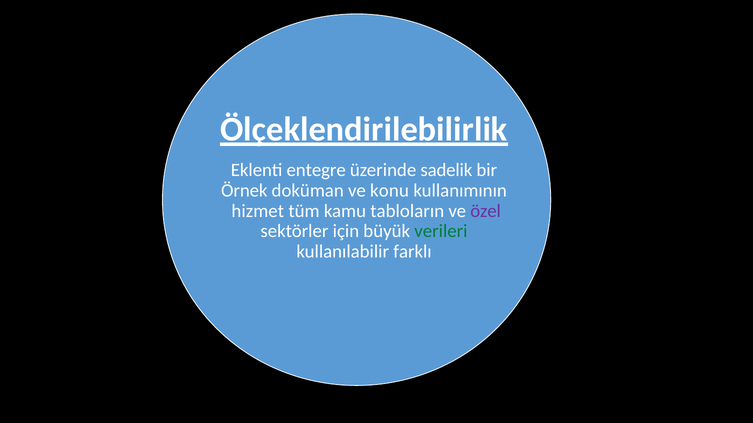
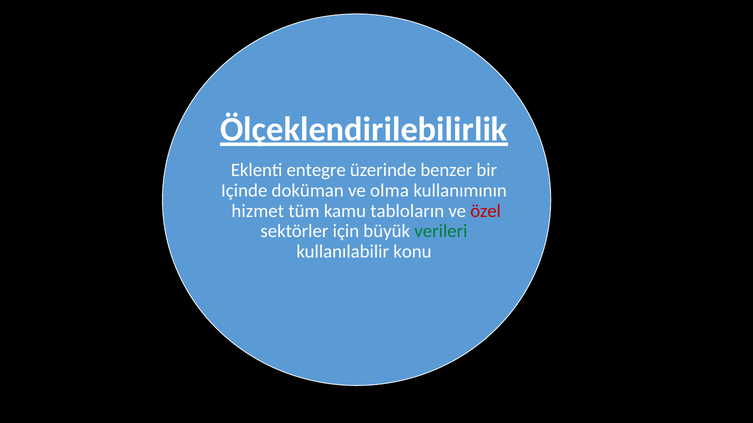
sadelik: sadelik -> benzer (446, 170)
Örnek: Örnek -> Içinde (244, 191)
konu: konu -> olma (390, 191)
özel colour: purple -> red (486, 211)
farklı: farklı -> konu (412, 252)
